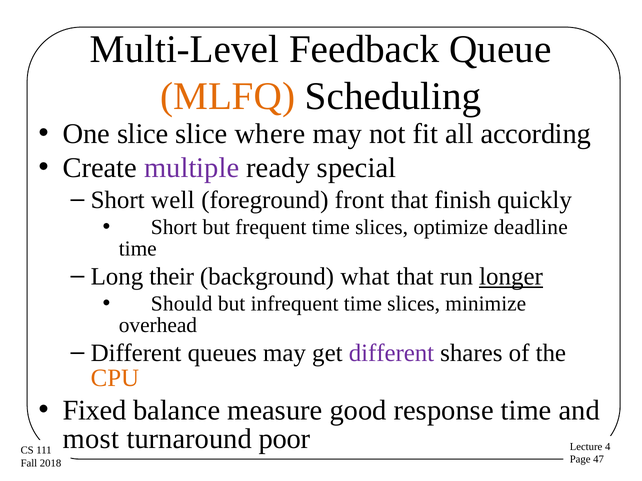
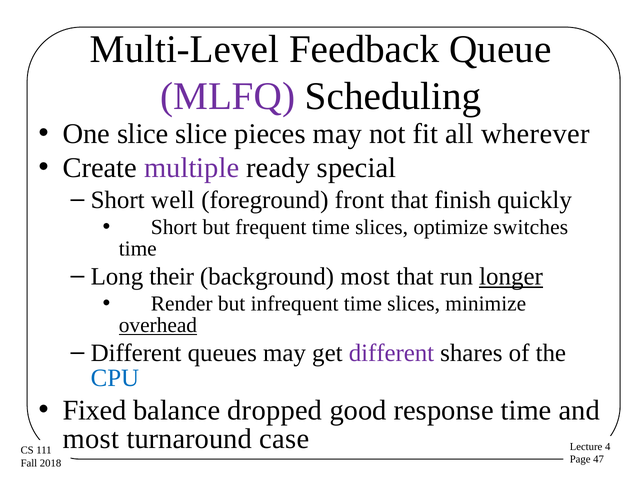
MLFQ colour: orange -> purple (228, 96)
where: where -> pieces (270, 134)
according: according -> wherever (536, 134)
deadline: deadline -> switches (531, 227)
background what: what -> most (365, 277)
Should: Should -> Render (182, 304)
overhead underline: none -> present (158, 326)
CPU colour: orange -> blue (115, 378)
measure: measure -> dropped (275, 411)
poor: poor -> case (284, 439)
